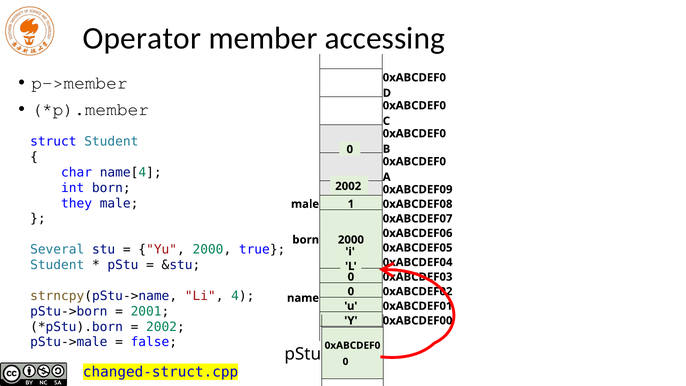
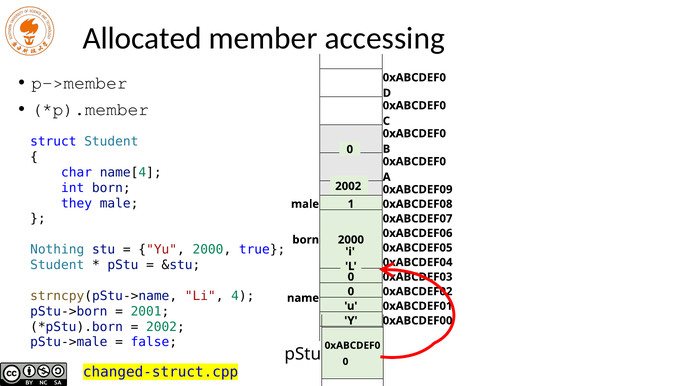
Operator: Operator -> Allocated (142, 38)
Several: Several -> Nothing (57, 250)
